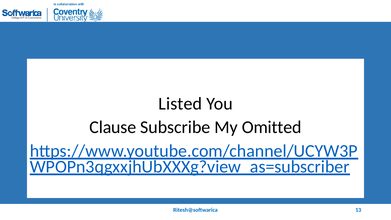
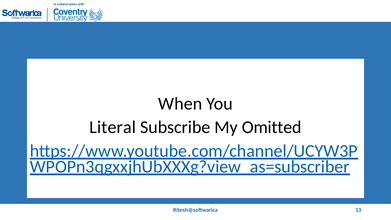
Listed: Listed -> When (180, 104)
Clause: Clause -> Literal (113, 127)
